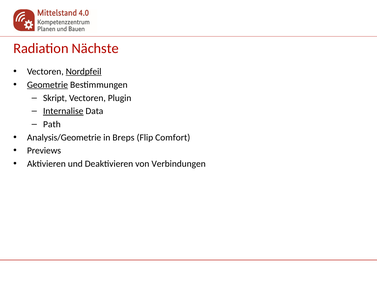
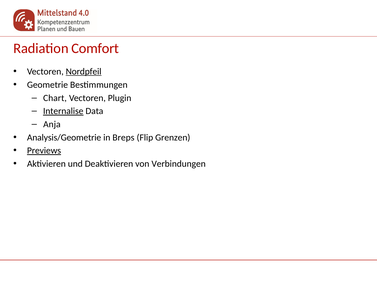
Nächste: Nächste -> Comfort (95, 48)
Geometrie underline: present -> none (47, 85)
Skript: Skript -> Chart (55, 98)
Path: Path -> Anja (52, 124)
Comfort: Comfort -> Grenzen (173, 137)
Previews underline: none -> present (44, 150)
